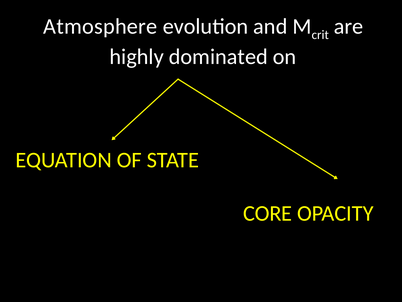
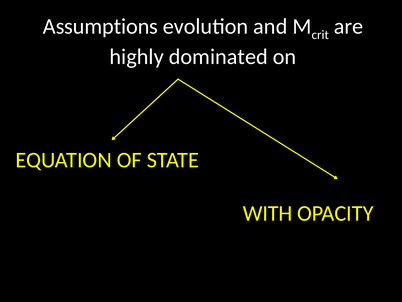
Atmosphere: Atmosphere -> Assumptions (100, 26)
CORE: CORE -> WITH (268, 213)
